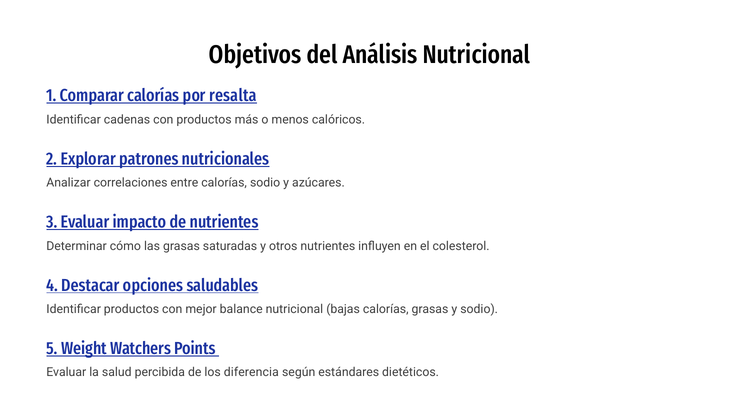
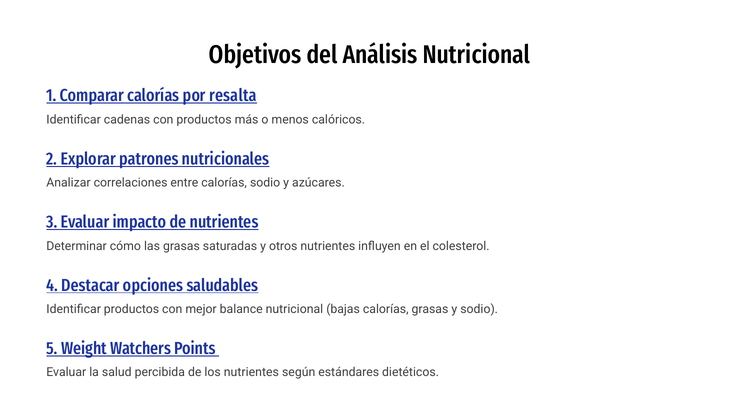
los diferencia: diferencia -> nutrientes (251, 372)
